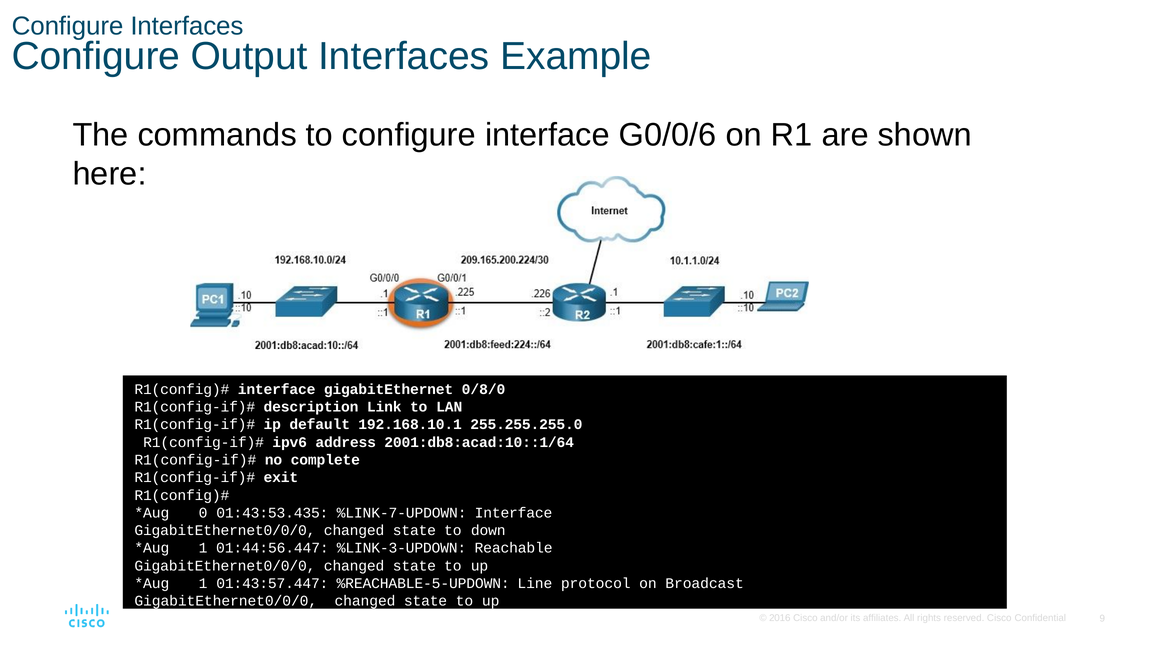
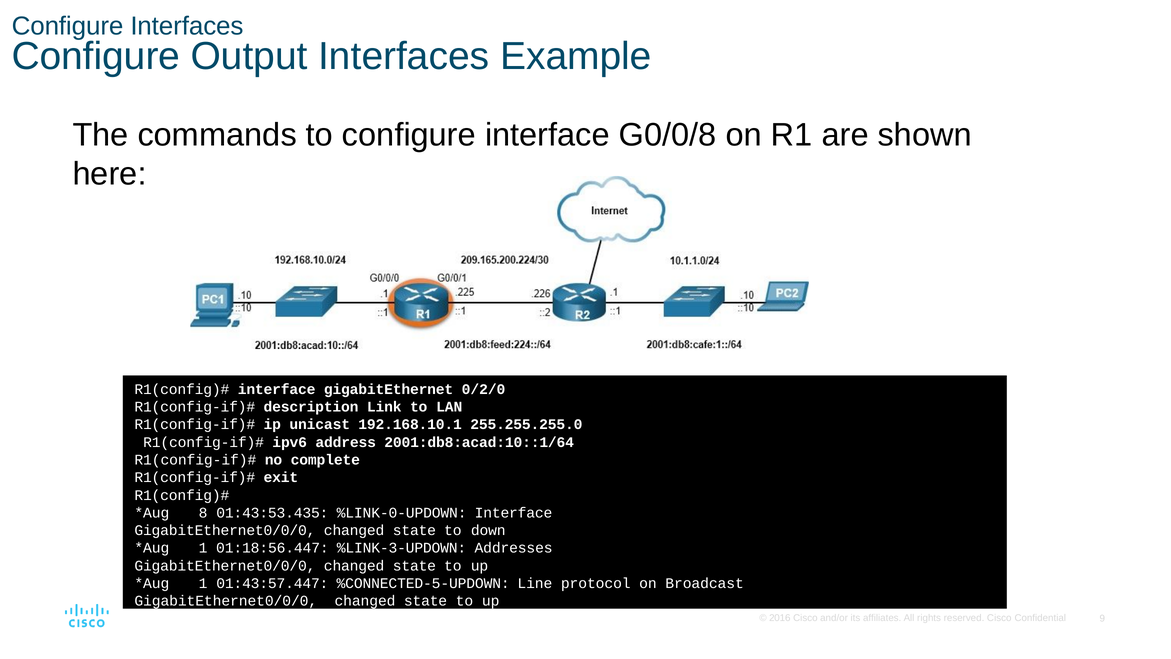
G0/0/6: G0/0/6 -> G0/0/8 (668, 135)
0/8/0: 0/8/0 -> 0/2/0 (484, 389)
default: default -> unicast (320, 424)
0: 0 -> 8 (203, 513)
%LINK-7-UPDOWN: %LINK-7-UPDOWN -> %LINK-0-UPDOWN (402, 513)
01:44:56.447: 01:44:56.447 -> 01:18:56.447 (272, 548)
Reachable: Reachable -> Addresses (514, 548)
%REACHABLE-5-UPDOWN: %REACHABLE-5-UPDOWN -> %CONNECTED-5-UPDOWN (423, 583)
